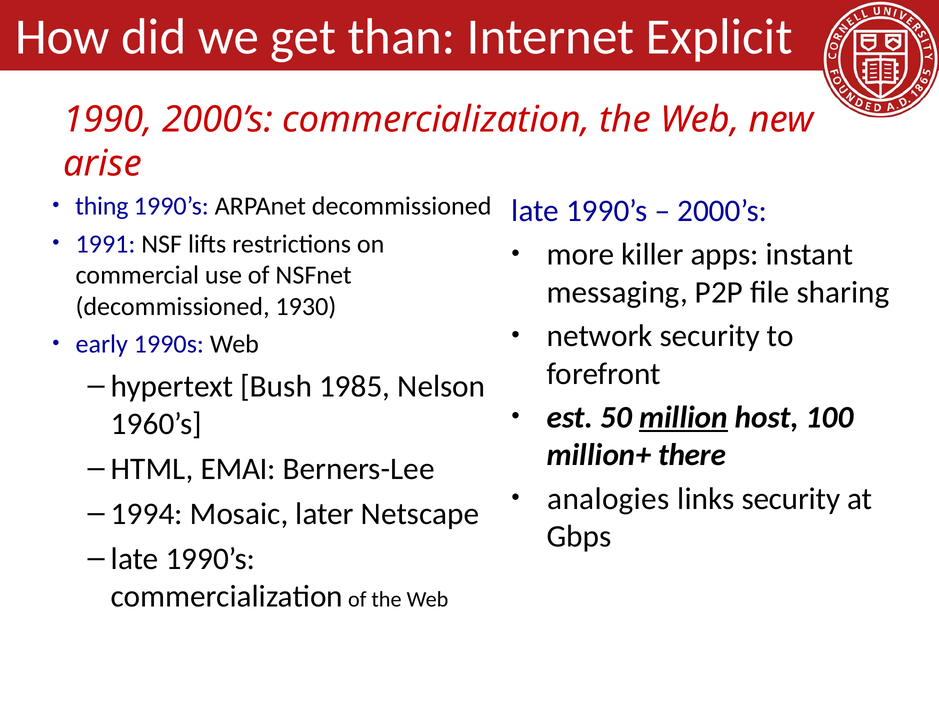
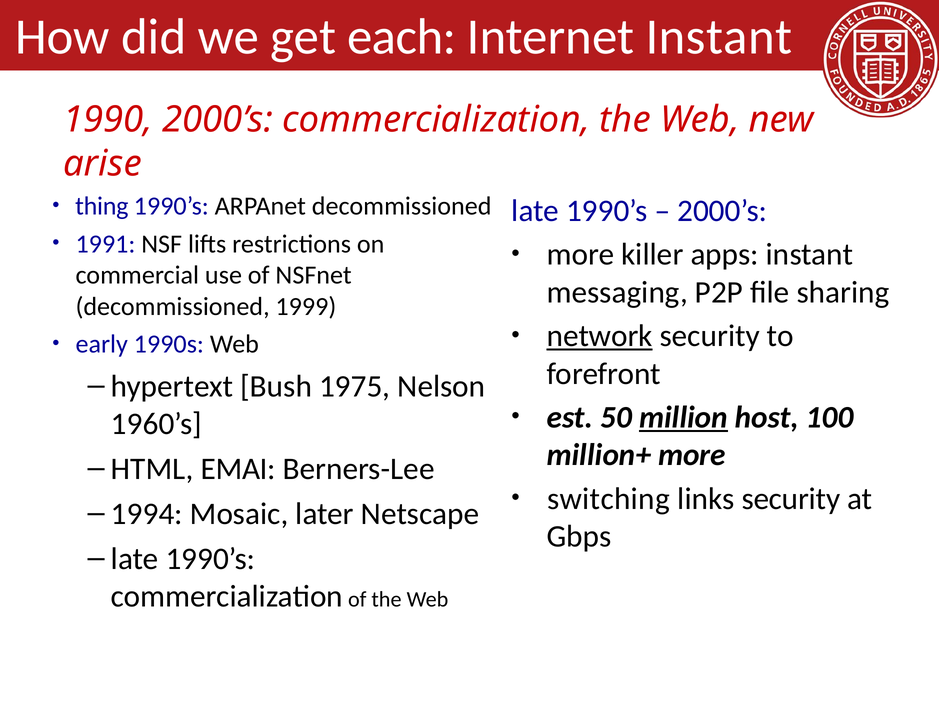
than: than -> each (402, 37)
Internet Explicit: Explicit -> Instant (719, 37)
1930: 1930 -> 1999 (306, 306)
network underline: none -> present (600, 336)
1985: 1985 -> 1975 (355, 386)
million+ there: there -> more (692, 455)
analogies: analogies -> switching (608, 498)
